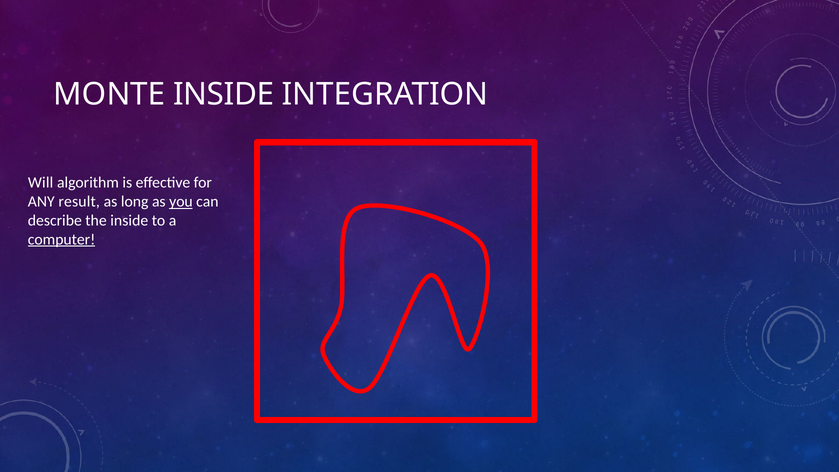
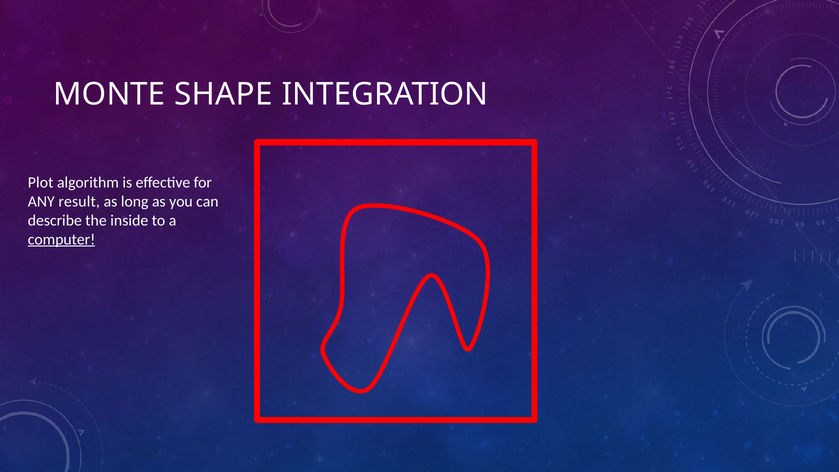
MONTE INSIDE: INSIDE -> SHAPE (223, 94)
Will: Will -> Plot (41, 183)
you underline: present -> none (181, 202)
